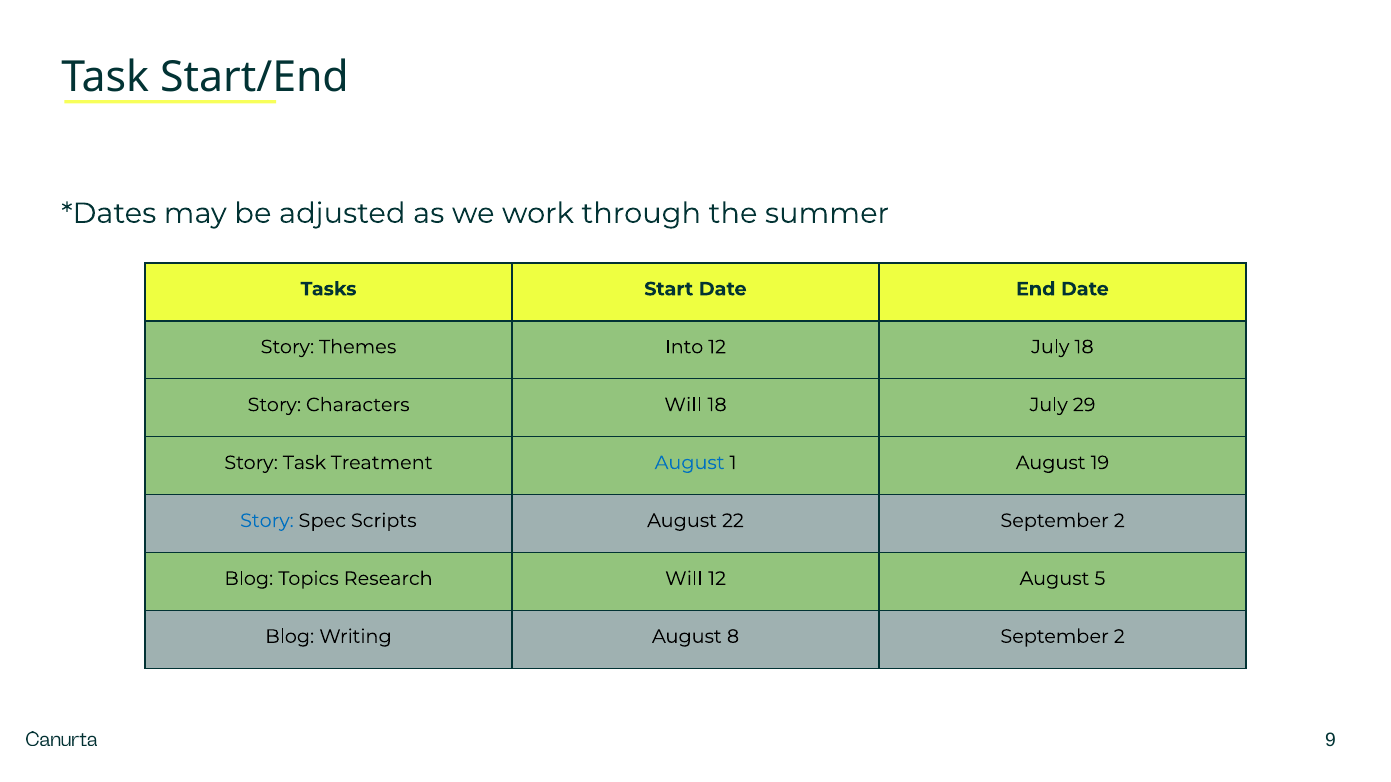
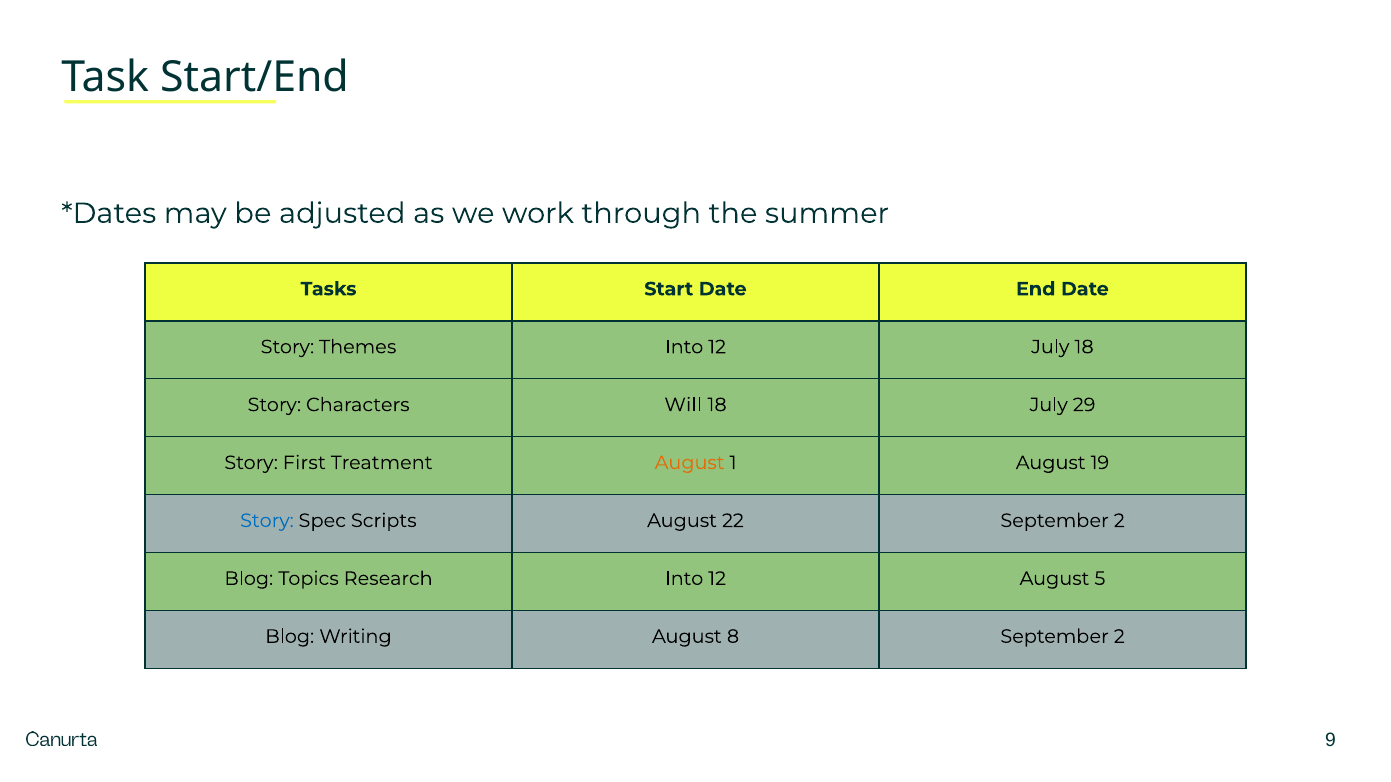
Story Task: Task -> First (304, 463)
August colour: blue -> orange (690, 463)
Research Will: Will -> Into (684, 579)
